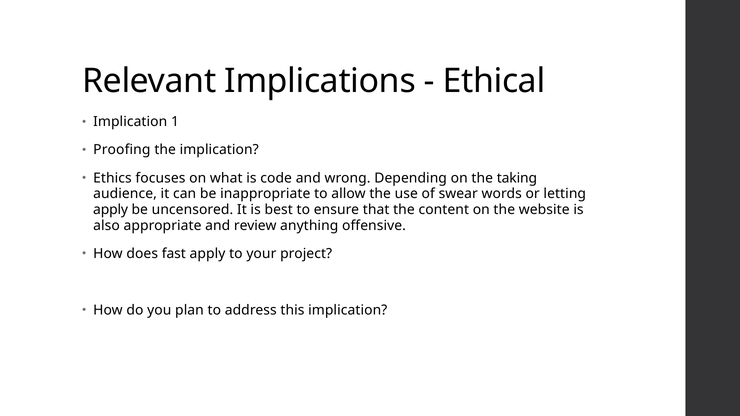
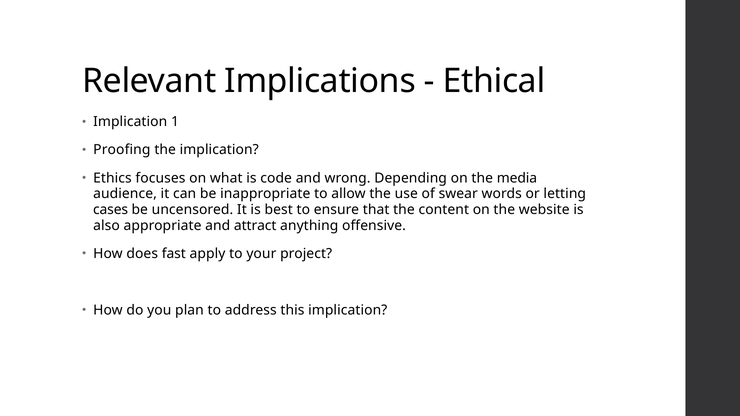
taking: taking -> media (517, 178)
apply: apply -> cases (111, 210)
review: review -> attract (255, 226)
